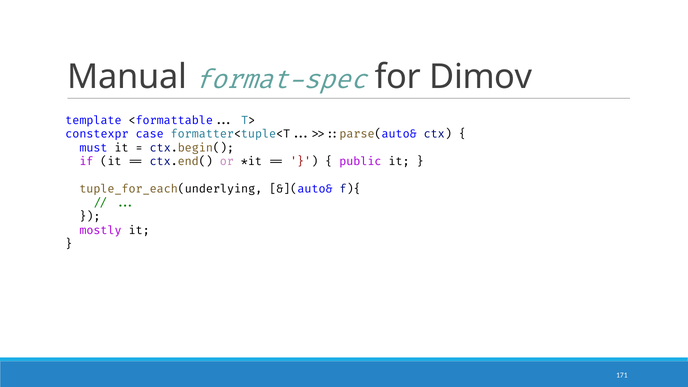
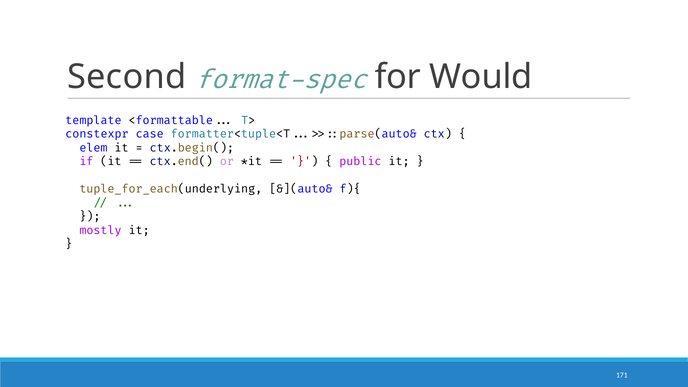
Manual: Manual -> Second (127, 77)
Dimov: Dimov -> Would (481, 77)
must: must -> elem (93, 148)
